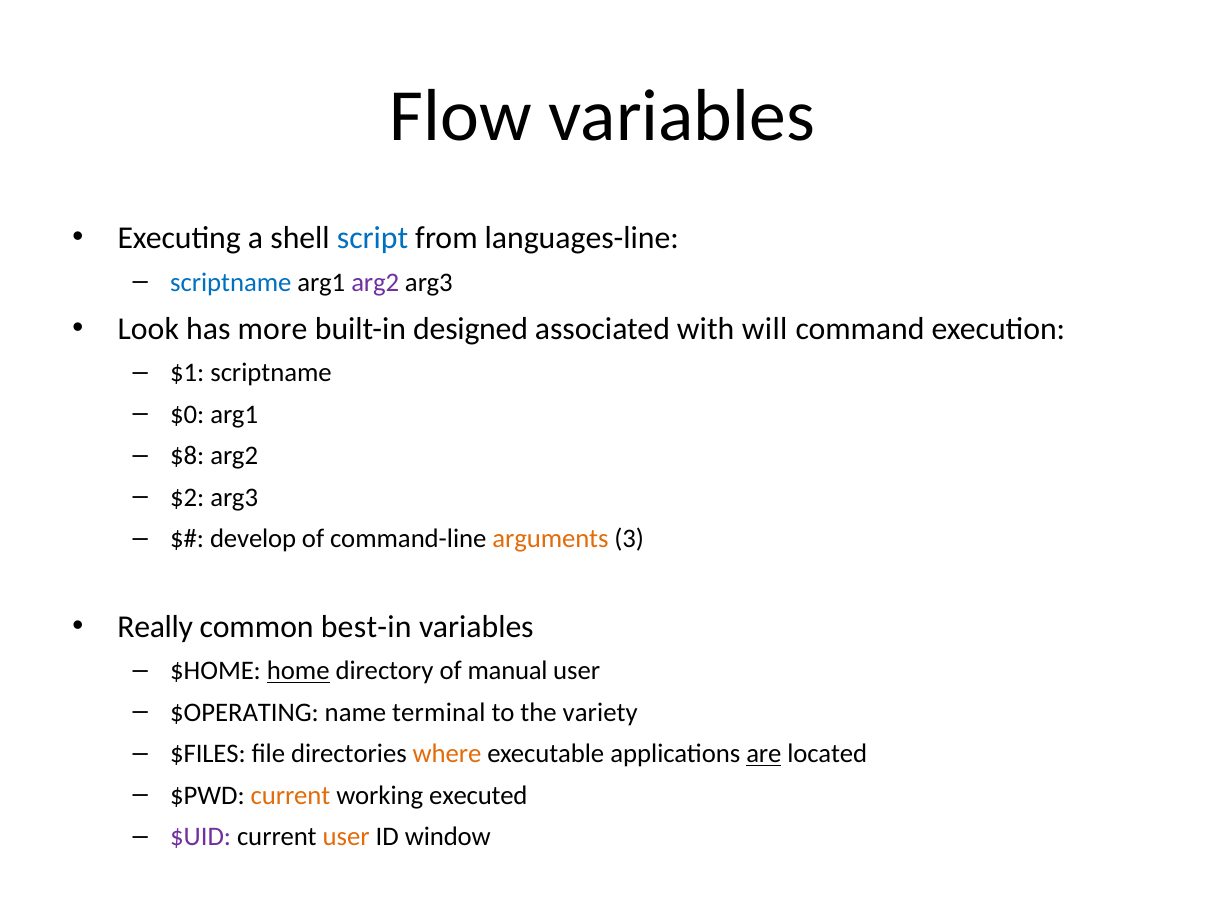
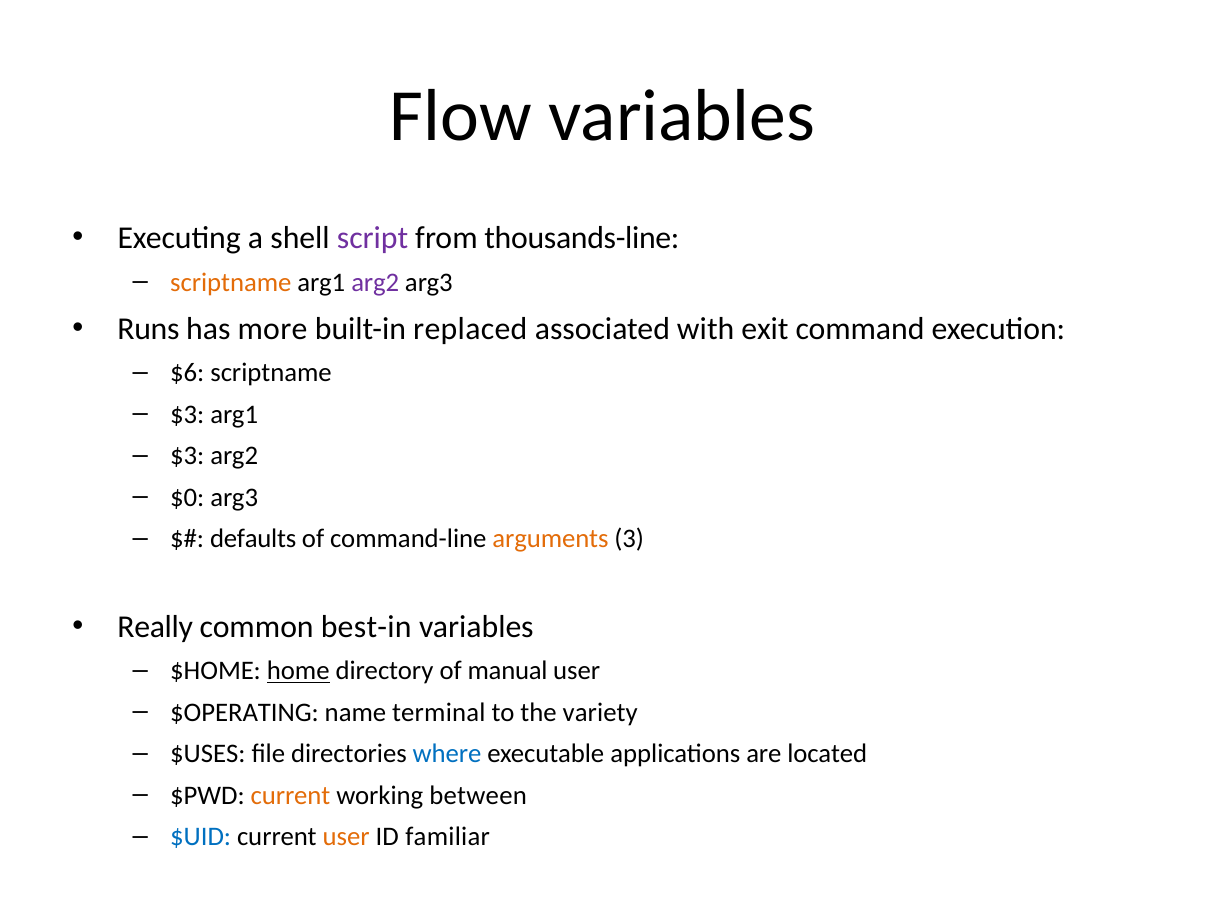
script colour: blue -> purple (373, 238)
languages-line: languages-line -> thousands-line (582, 238)
scriptname colour: blue -> orange (231, 282)
Look: Look -> Runs (148, 329)
designed: designed -> replaced (470, 329)
will: will -> exit (765, 329)
$1: $1 -> $6 (187, 373)
$0: $0 -> $3 (187, 414)
$8: $8 -> $3 (187, 456)
$2: $2 -> $0 (187, 497)
develop: develop -> defaults (253, 539)
$FILES: $FILES -> $USES (208, 754)
where colour: orange -> blue (447, 754)
are underline: present -> none (764, 754)
executed: executed -> between (478, 795)
$UID colour: purple -> blue (201, 837)
window: window -> familiar (448, 837)
